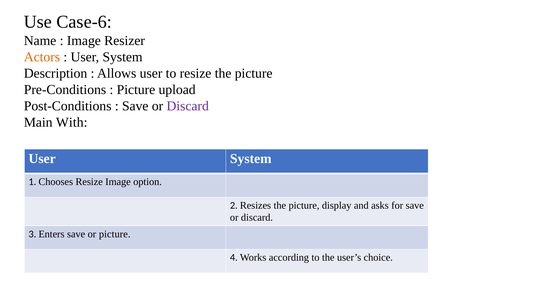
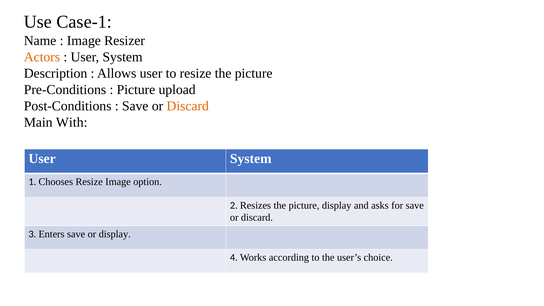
Case-6: Case-6 -> Case-1 (84, 22)
Discard colour: purple -> orange (188, 106)
or picture: picture -> display (115, 234)
